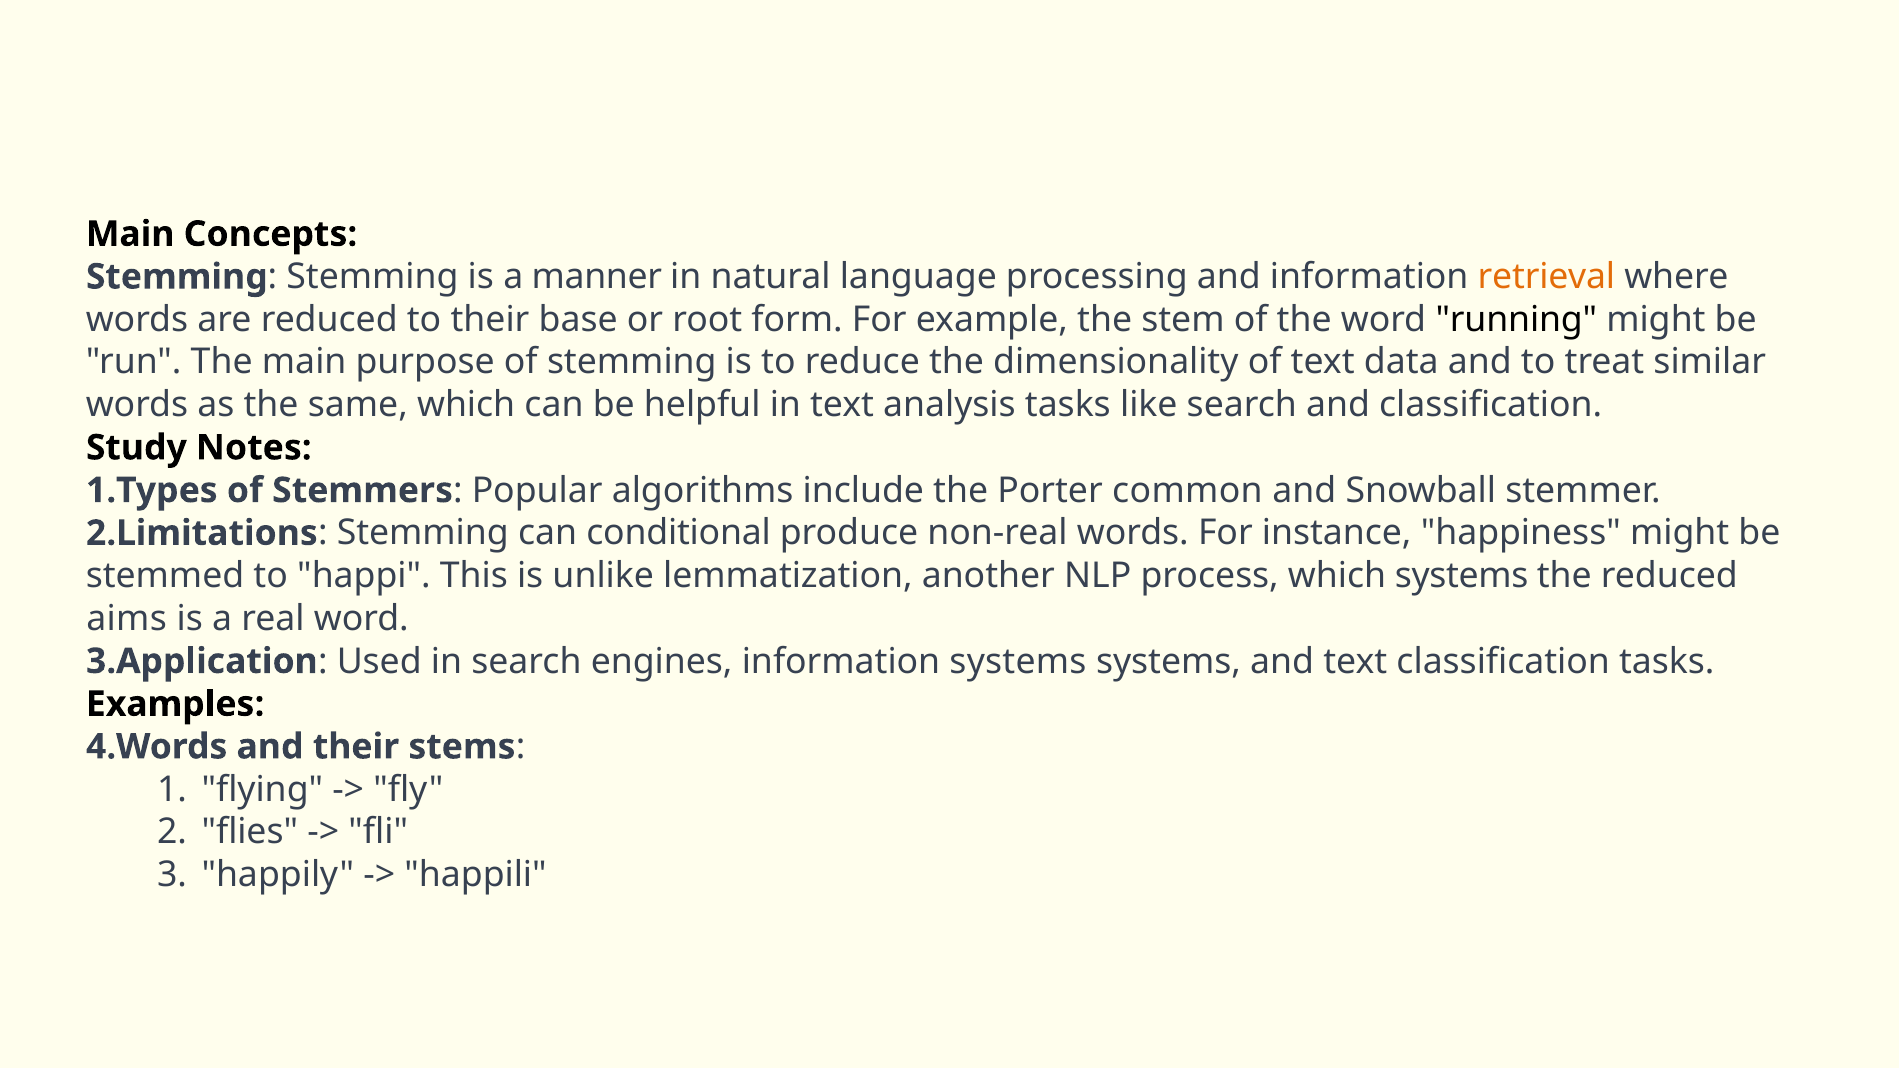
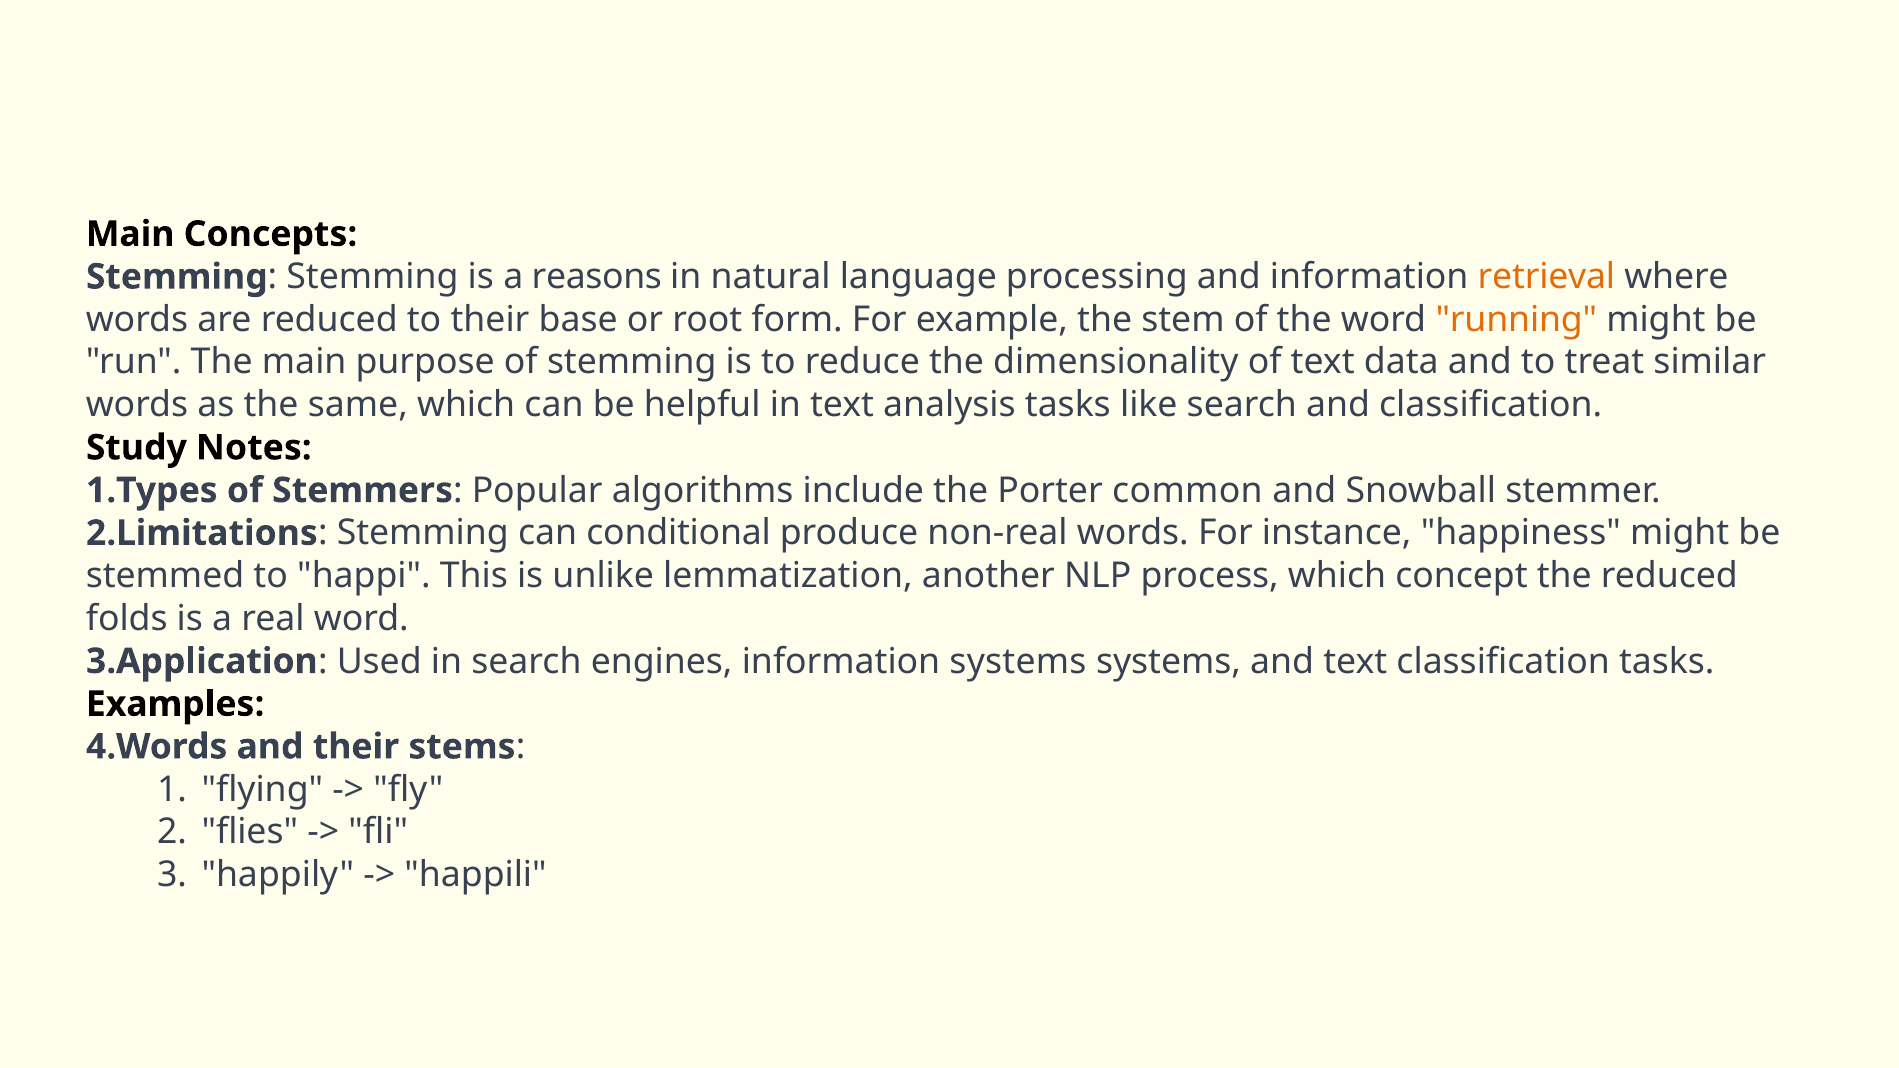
manner: manner -> reasons (597, 277)
running colour: black -> orange (1516, 320)
which systems: systems -> concept (1461, 576)
aims: aims -> folds (127, 619)
